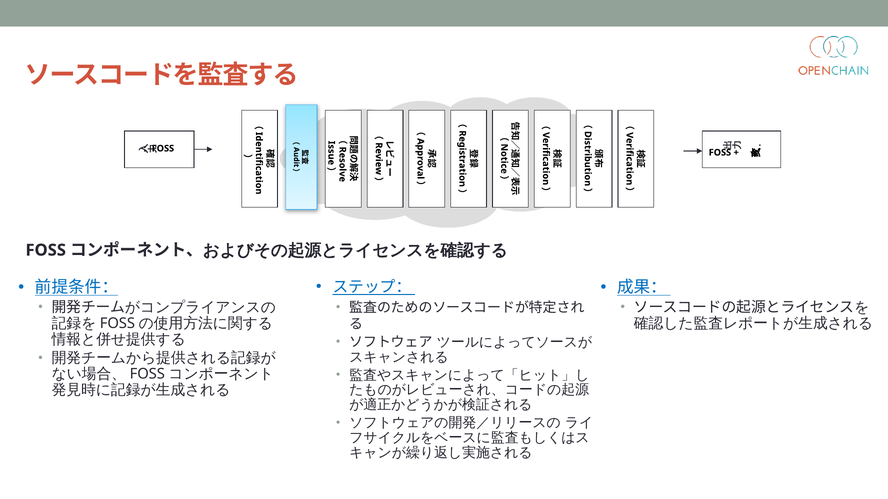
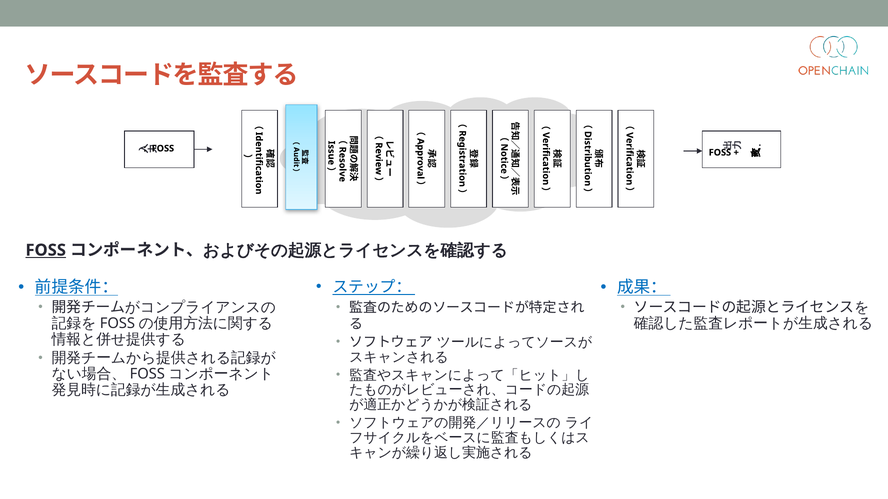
FOSS underline: none -> present (46, 250)
